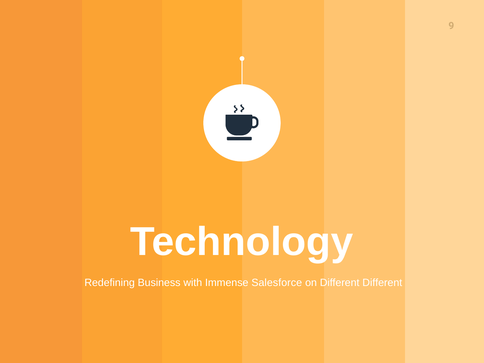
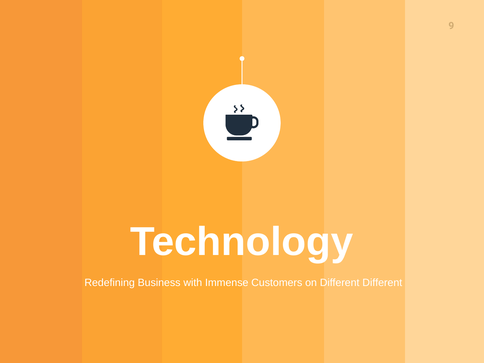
Salesforce: Salesforce -> Customers (277, 283)
